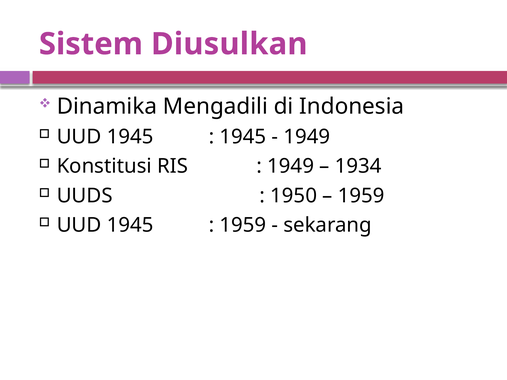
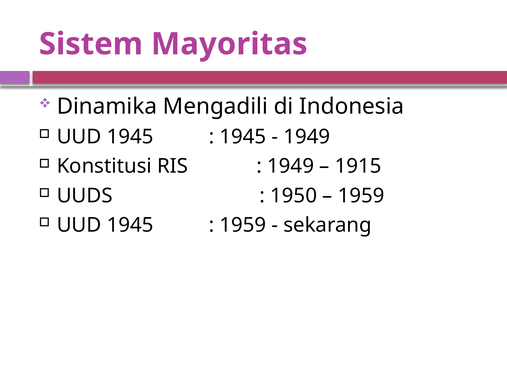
Diusulkan: Diusulkan -> Mayoritas (229, 44)
1934: 1934 -> 1915 (358, 166)
